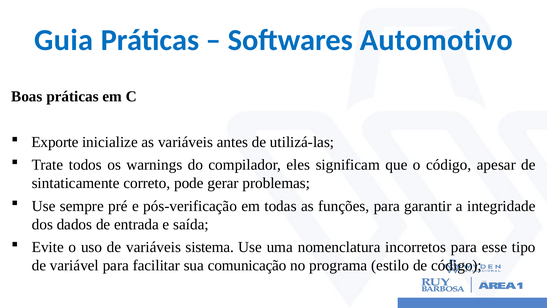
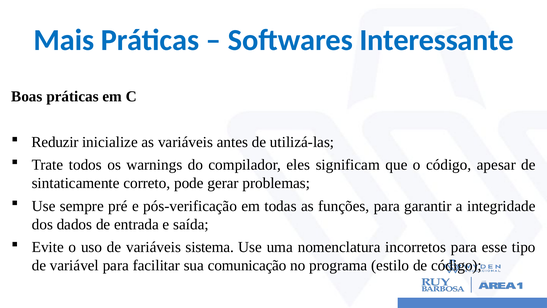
Guia: Guia -> Mais (64, 40)
Automotivo: Automotivo -> Interessante (437, 40)
Exporte: Exporte -> Reduzir (55, 142)
